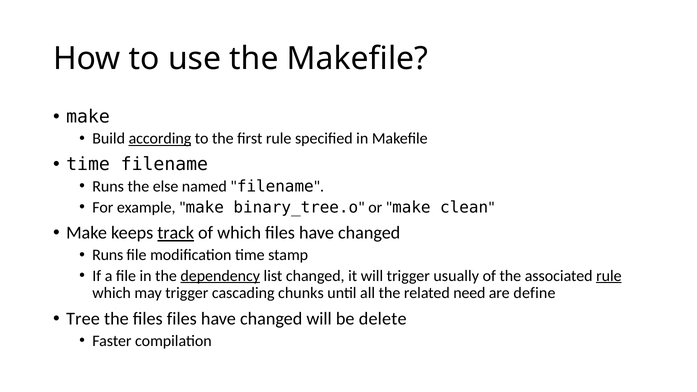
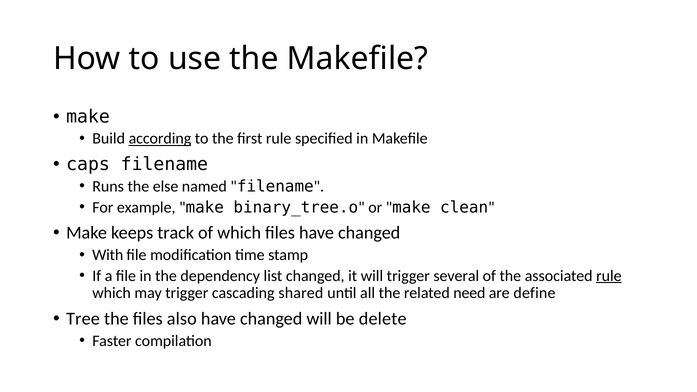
time: time -> caps (88, 164)
track underline: present -> none (176, 233)
Runs: Runs -> With (108, 255)
dependency underline: present -> none (220, 276)
usually: usually -> several (456, 276)
chunks: chunks -> shared (301, 293)
files files: files -> also (182, 319)
